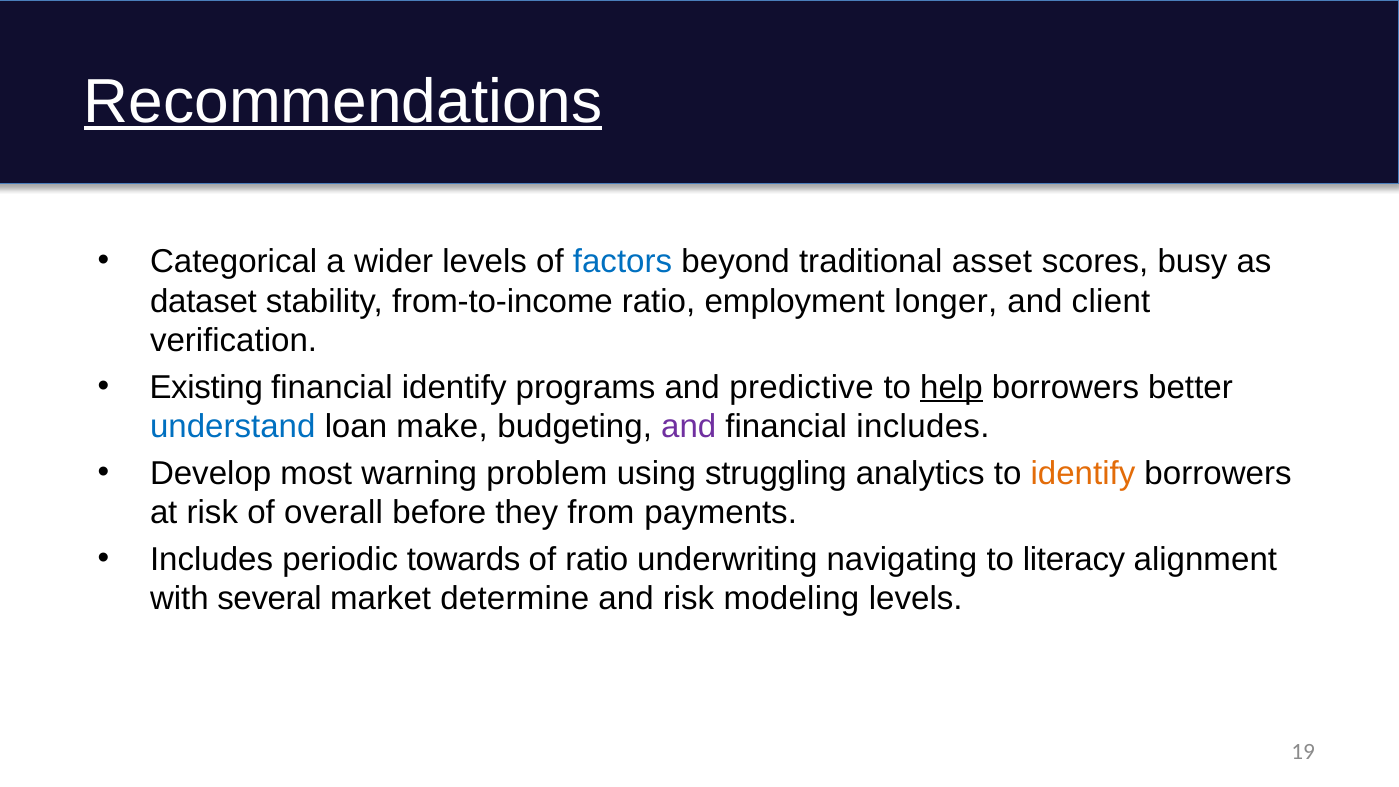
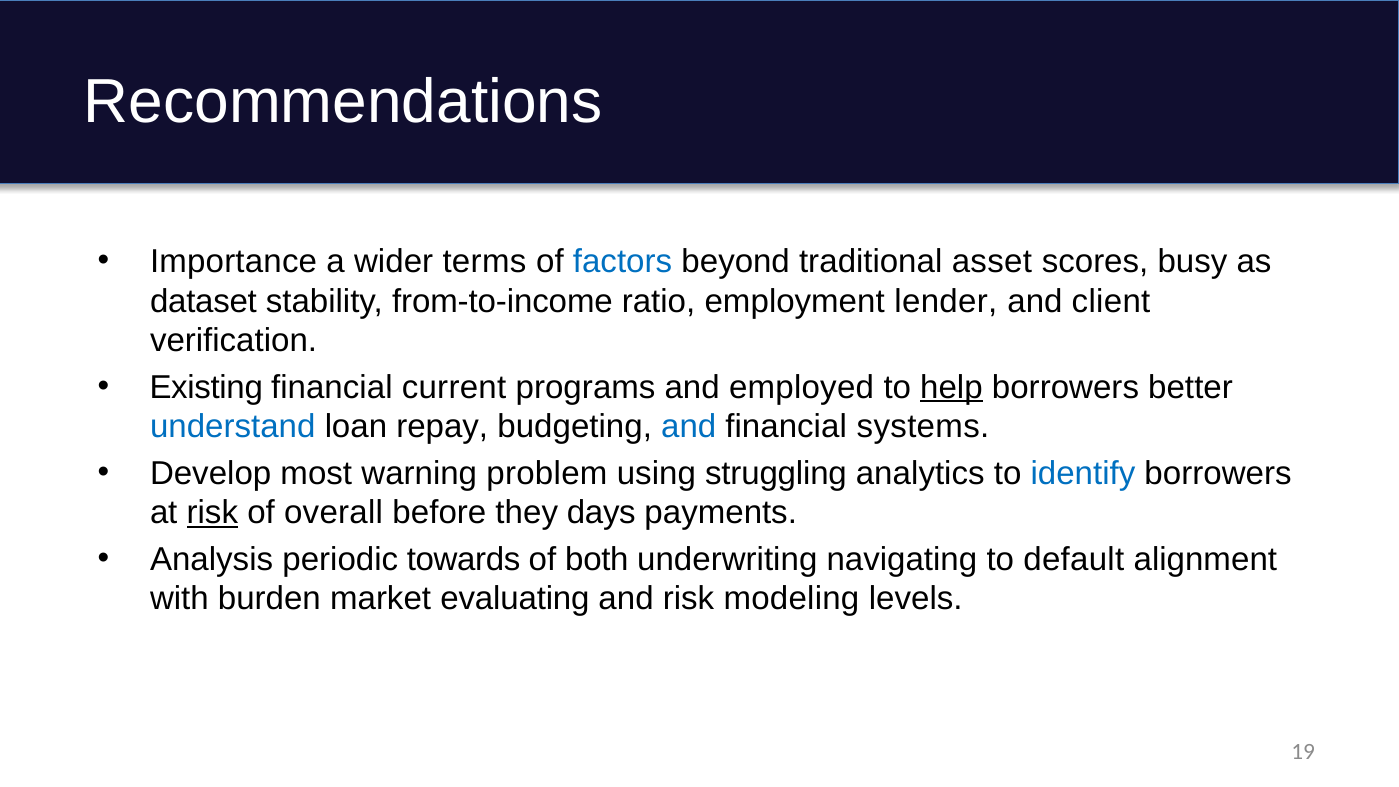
Recommendations underline: present -> none (343, 101)
Categorical: Categorical -> Importance (234, 262)
wider levels: levels -> terms (484, 262)
longer: longer -> lender (946, 301)
financial identify: identify -> current (454, 387)
predictive: predictive -> employed (802, 387)
make: make -> repay (442, 427)
and colour: purple -> blue (689, 427)
financial includes: includes -> systems (923, 427)
identify colour: orange -> blue (1083, 473)
risk underline: none -> present (212, 513)
from: from -> days (601, 513)
Includes: Includes -> Analysis (212, 559)
of ratio: ratio -> both (597, 559)
literacy: literacy -> default (1074, 559)
several: several -> burden (269, 599)
determine: determine -> evaluating (515, 599)
